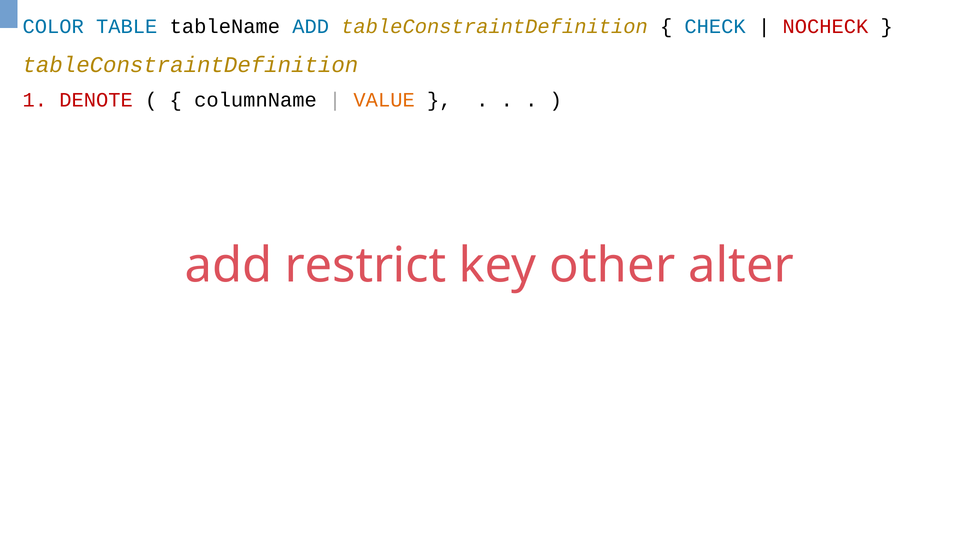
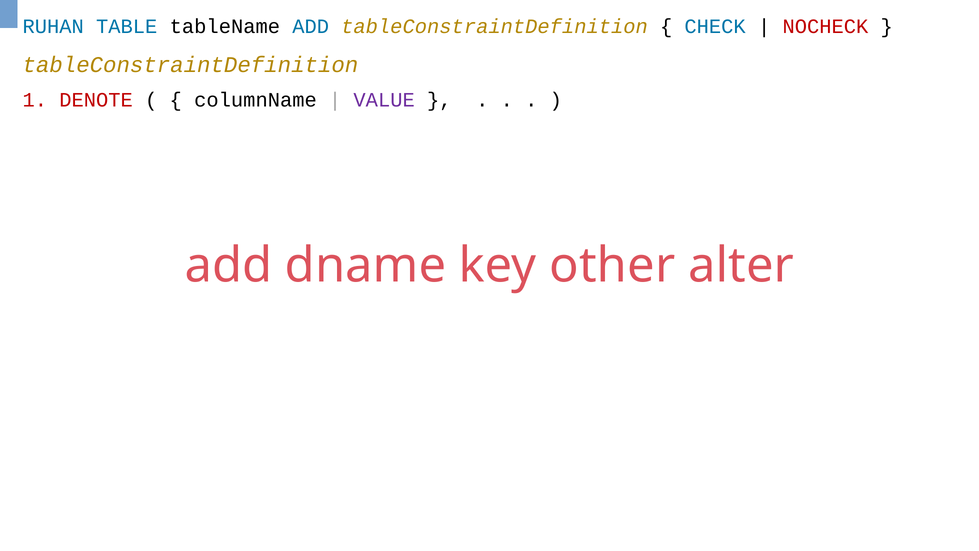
COLOR: COLOR -> RUHAN (53, 27)
VALUE colour: orange -> purple (384, 100)
restrict: restrict -> dname (366, 265)
